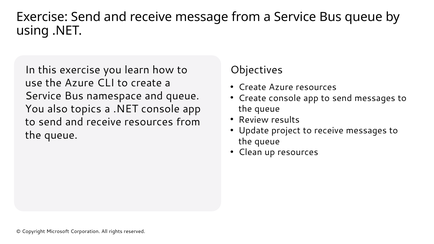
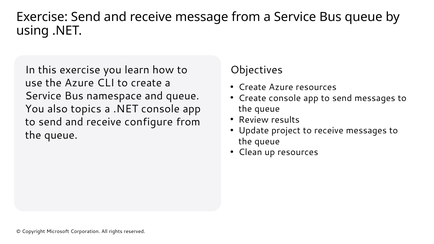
receive resources: resources -> configure (149, 122)
